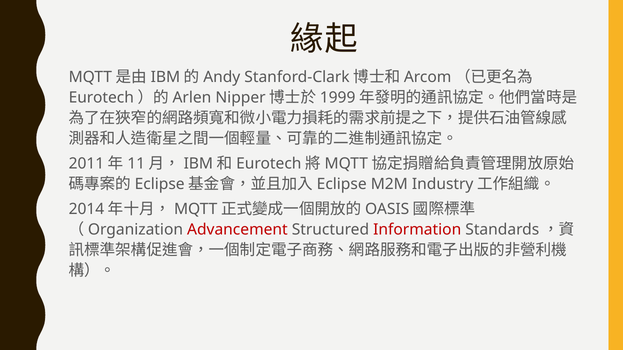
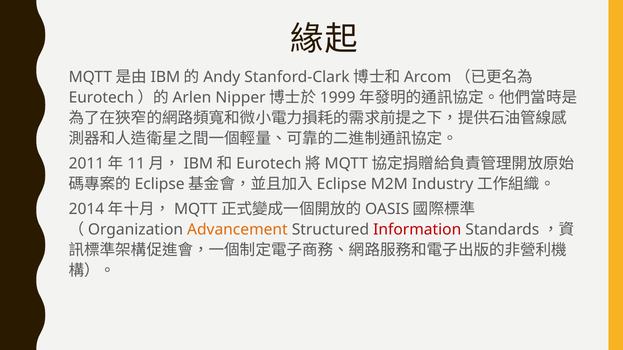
Advancement colour: red -> orange (237, 230)
